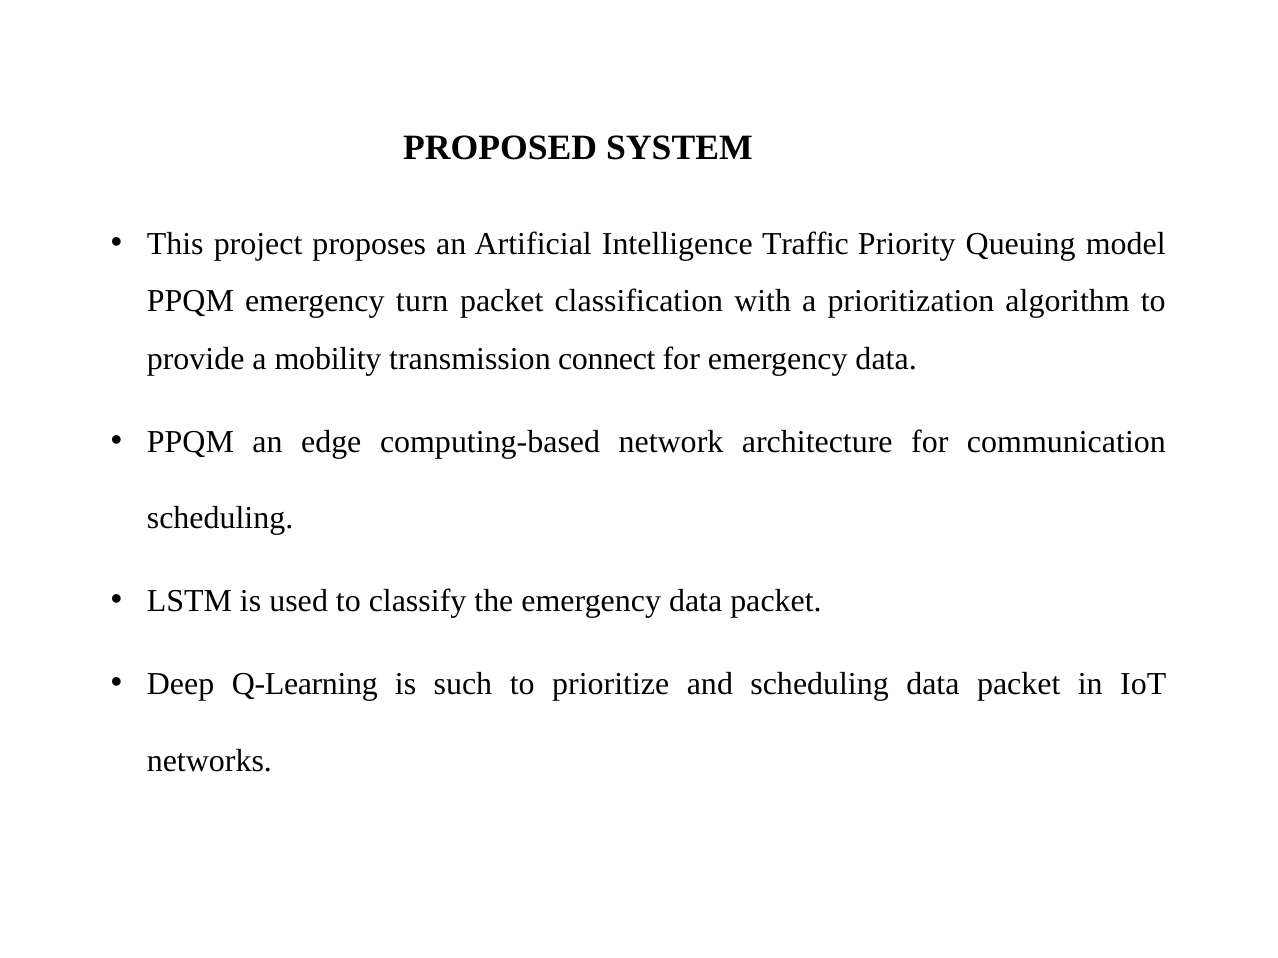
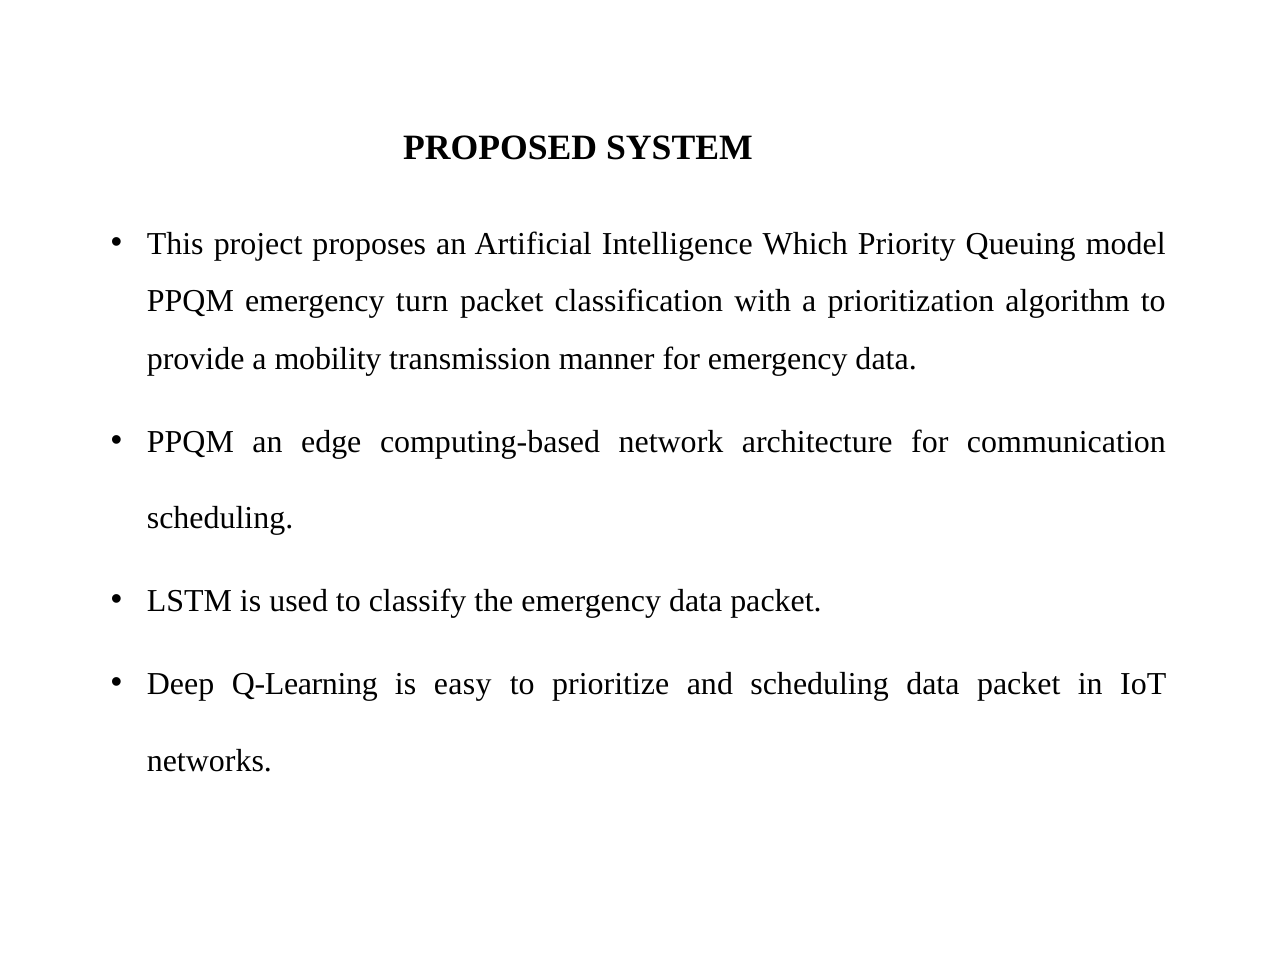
Traffic: Traffic -> Which (805, 244)
connect: connect -> manner (607, 359)
such: such -> easy (463, 685)
